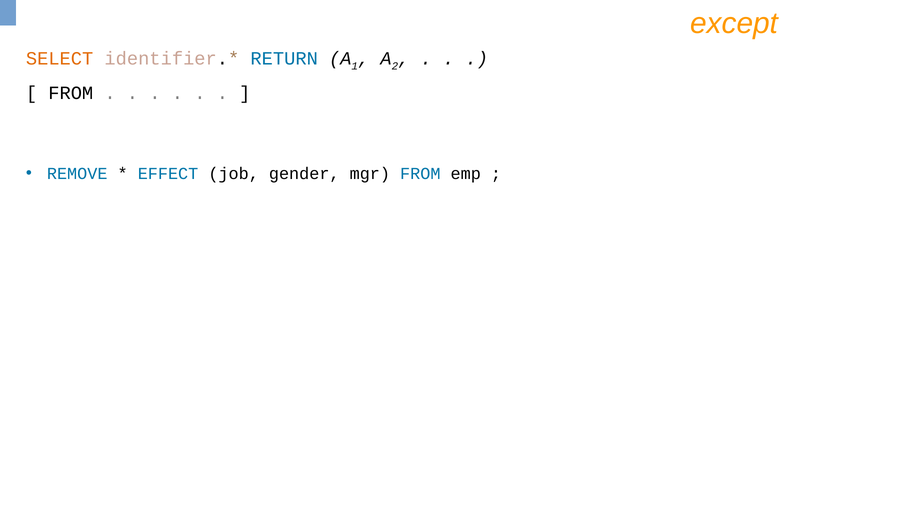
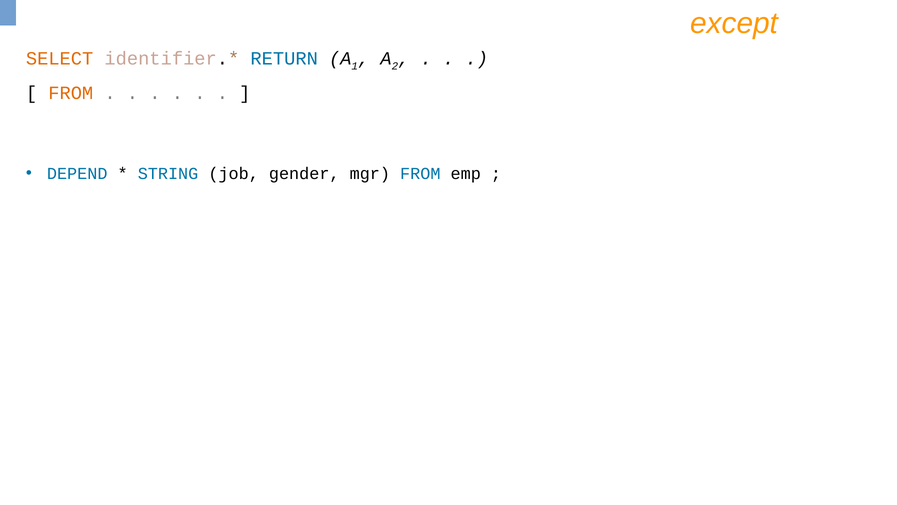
FROM colour: black -> orange (71, 93)
REMOVE: REMOVE -> DEPEND (77, 173)
EFFECT: EFFECT -> STRING (168, 173)
